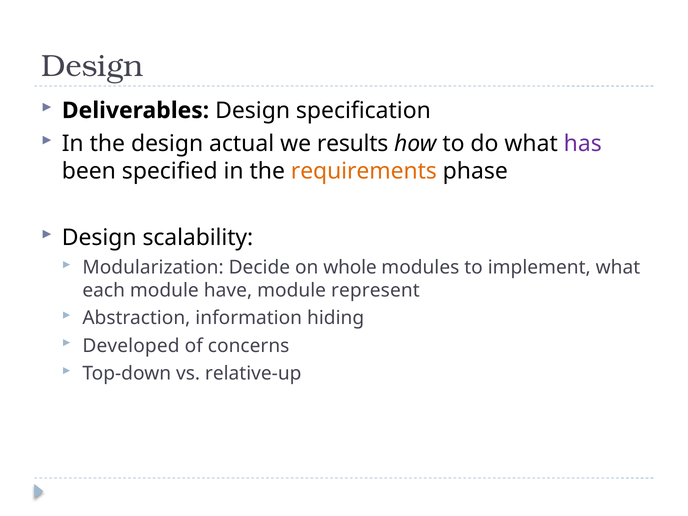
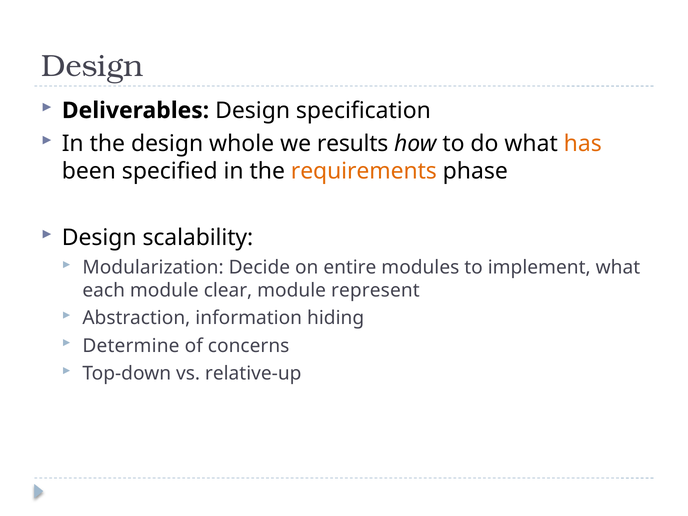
actual: actual -> whole (242, 144)
has colour: purple -> orange (583, 144)
whole: whole -> entire (350, 268)
have: have -> clear (228, 290)
Developed: Developed -> Determine (131, 346)
